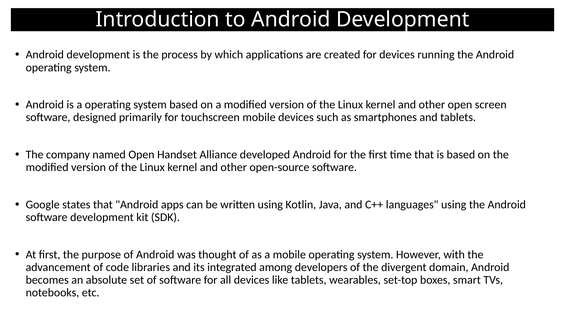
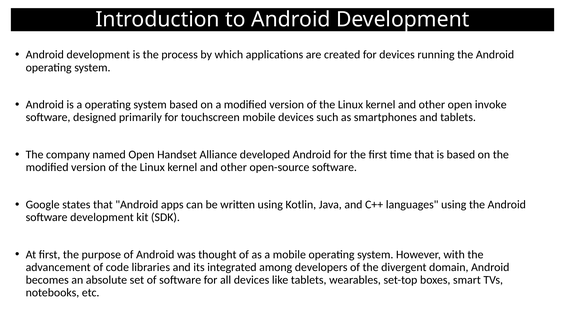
screen: screen -> invoke (491, 105)
